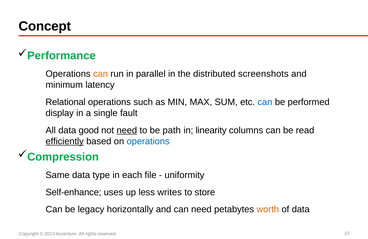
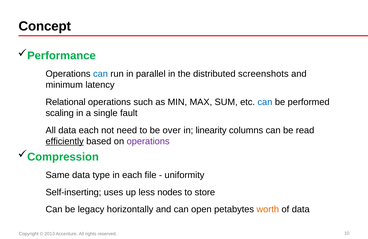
can colour: orange -> blue (100, 74)
display: display -> scaling (60, 113)
data good: good -> each (89, 130)
need underline: present -> none (127, 130)
path: path -> over (172, 130)
operations colour: blue -> purple (148, 141)
Self-enhance: Self-enhance -> Self-inserting (73, 192)
writes: writes -> nodes (170, 192)
can need: need -> open (201, 210)
